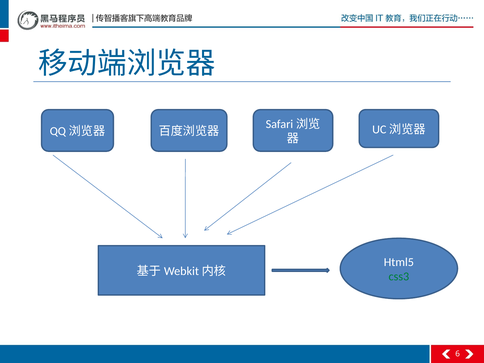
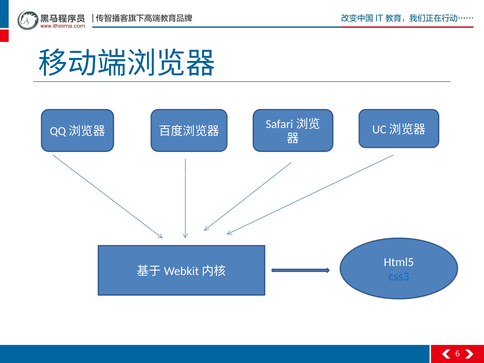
css3 colour: green -> blue (399, 277)
